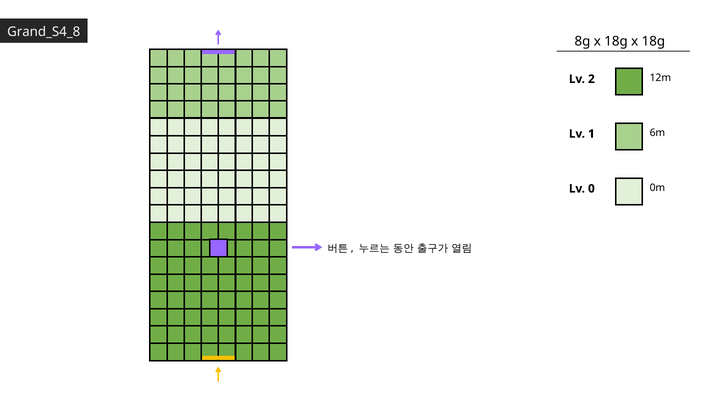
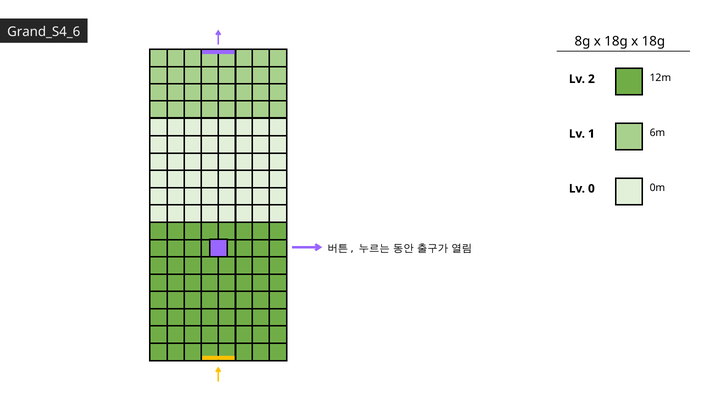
Grand_S4_8: Grand_S4_8 -> Grand_S4_6 (44, 32)
